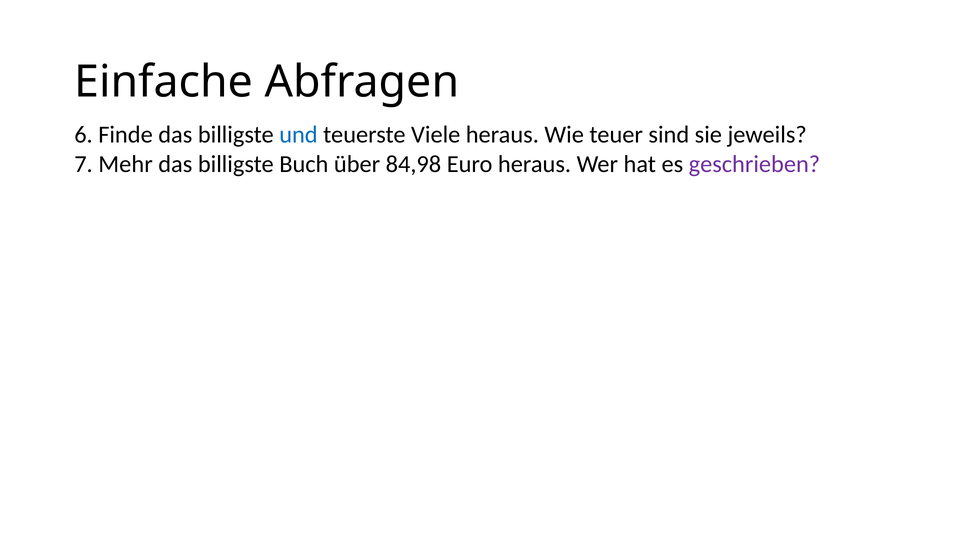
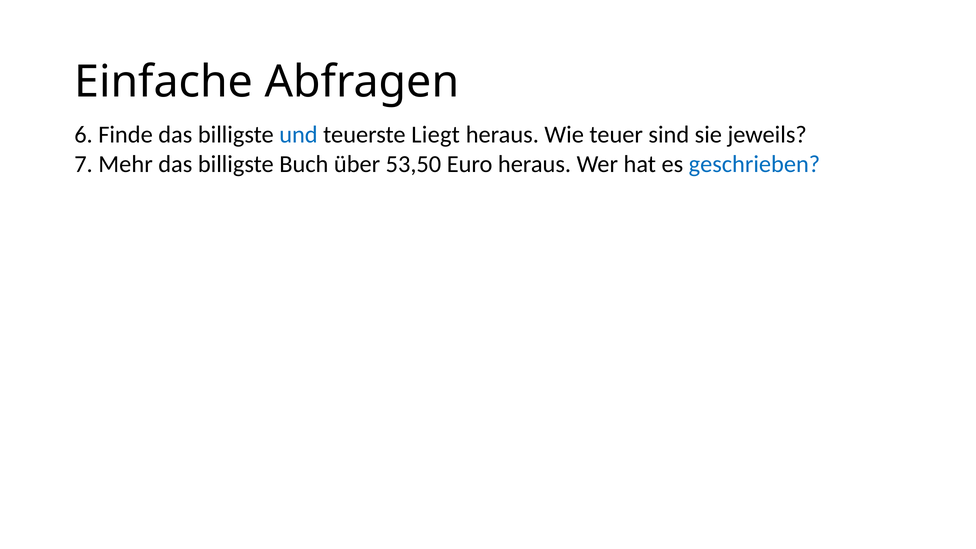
Viele: Viele -> Liegt (436, 135)
84,98: 84,98 -> 53,50 (413, 164)
geschrieben colour: purple -> blue (754, 164)
